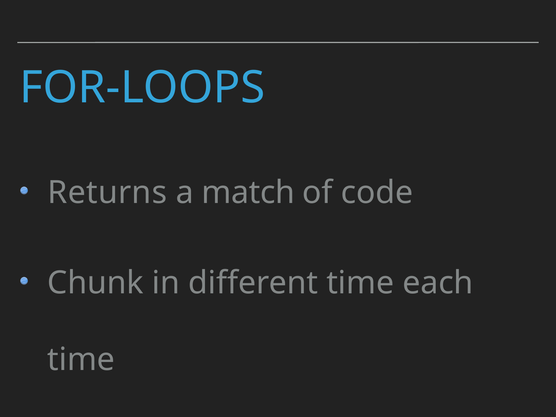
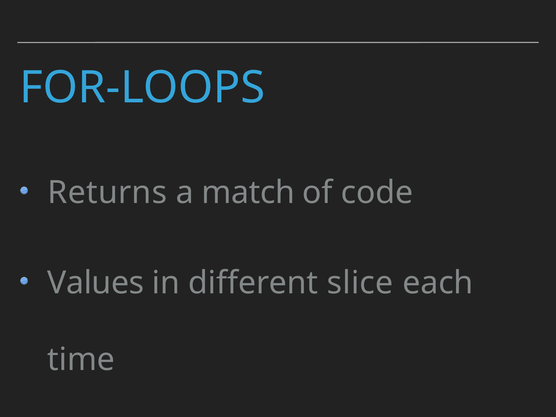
Chunk: Chunk -> Values (96, 283)
different time: time -> slice (360, 283)
